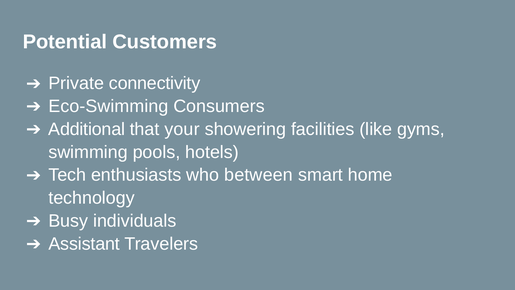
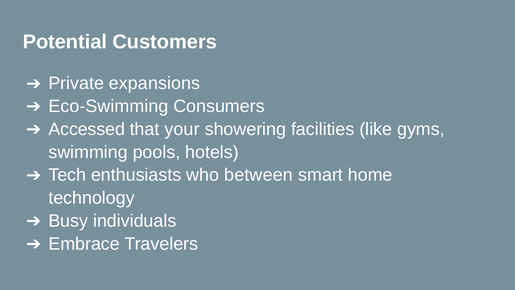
connectivity: connectivity -> expansions (155, 83)
Additional: Additional -> Accessed (87, 129)
Assistant: Assistant -> Embrace (84, 244)
